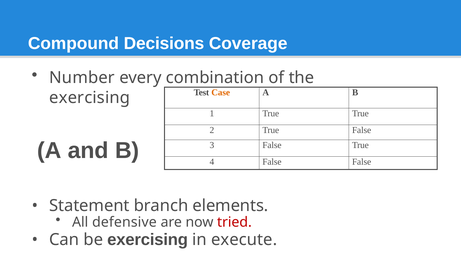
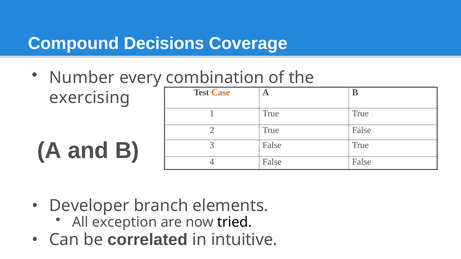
Statement: Statement -> Developer (89, 206)
defensive: defensive -> exception (124, 222)
tried colour: red -> black (234, 222)
be exercising: exercising -> correlated (148, 240)
execute: execute -> intuitive (244, 240)
